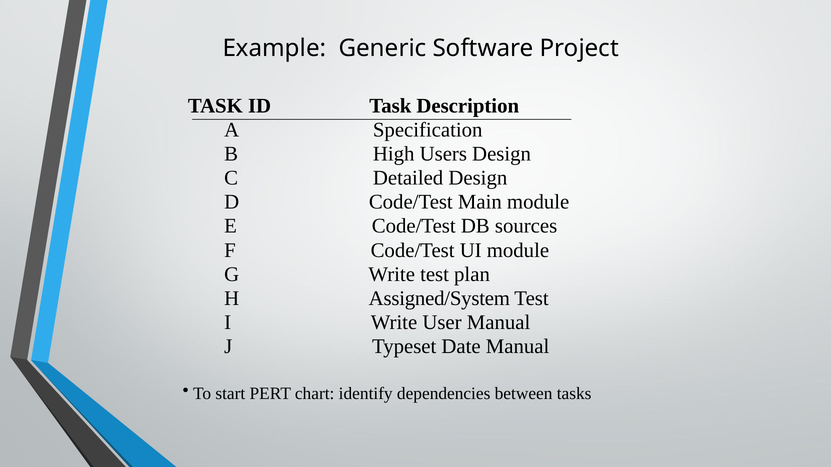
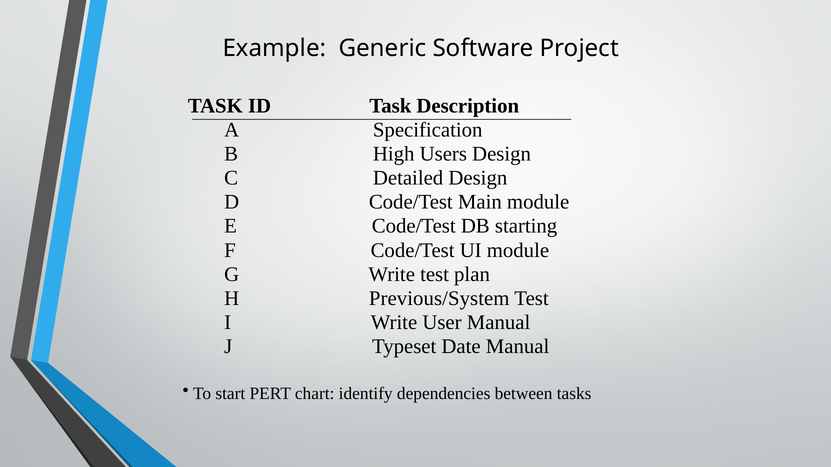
sources: sources -> starting (526, 226)
Assigned/System: Assigned/System -> Previous/System (439, 299)
